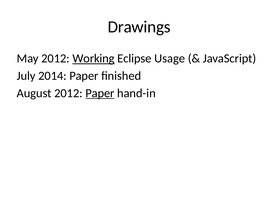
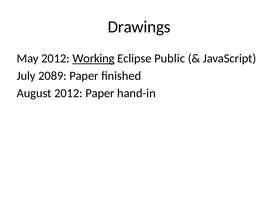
Usage: Usage -> Public (170, 58)
2014: 2014 -> 2089 (52, 76)
Paper underline: present -> none (100, 93)
